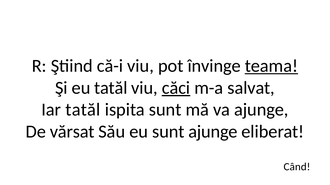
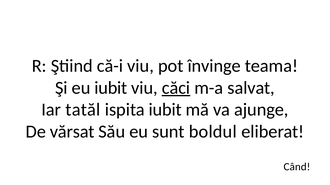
teama underline: present -> none (271, 66)
eu tatăl: tatăl -> iubit (111, 88)
ispita sunt: sunt -> iubit (165, 110)
sunt ajunge: ajunge -> boldul (213, 132)
